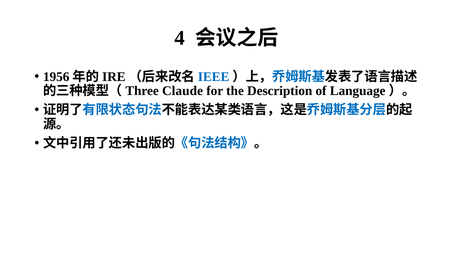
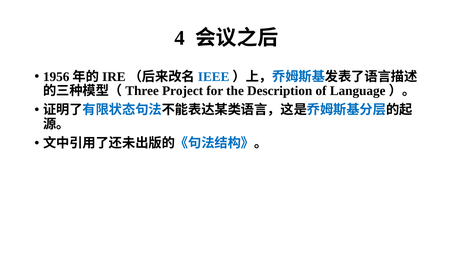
Claude: Claude -> Project (183, 91)
